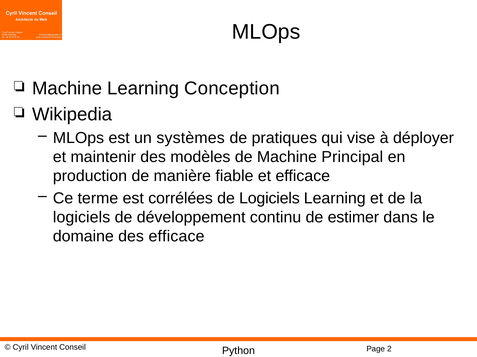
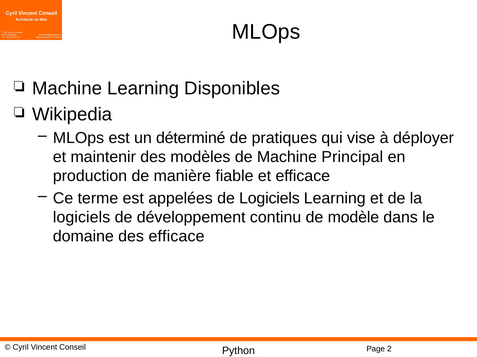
Conception: Conception -> Disponibles (232, 89)
systèmes: systèmes -> déterminé (191, 138)
corrélées: corrélées -> appelées (181, 199)
estimer: estimer -> modèle (353, 218)
